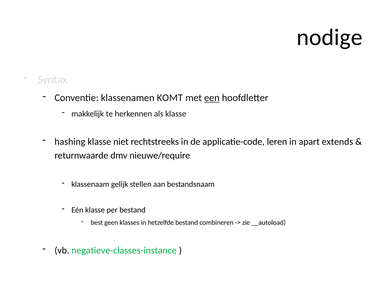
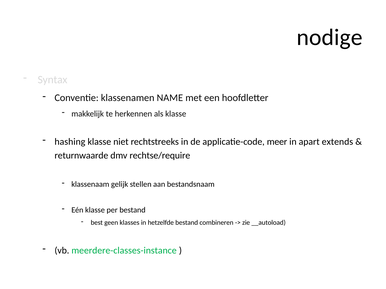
KOMT: KOMT -> NAME (170, 98)
een underline: present -> none (212, 98)
leren: leren -> meer (277, 142)
nieuwe/require: nieuwe/require -> rechtse/require (160, 156)
negatieve-classes-instance: negatieve-classes-instance -> meerdere-classes-instance (124, 251)
